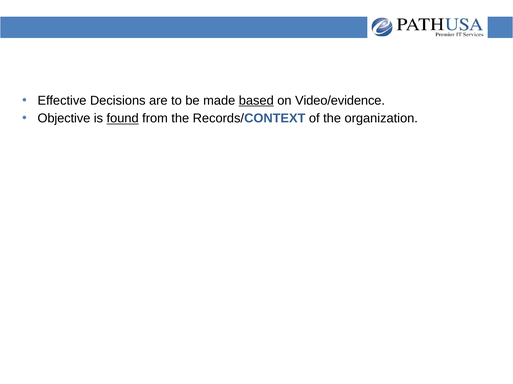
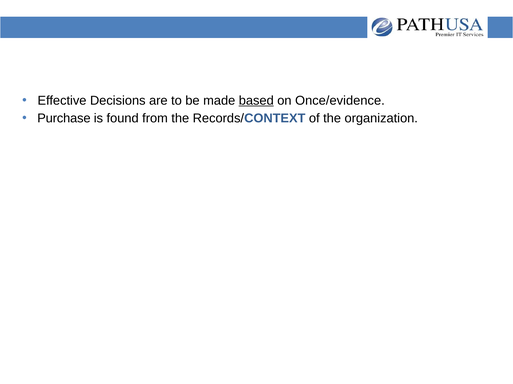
Video/evidence: Video/evidence -> Once/evidence (340, 101)
Objective: Objective -> Purchase (64, 119)
found underline: present -> none (123, 119)
